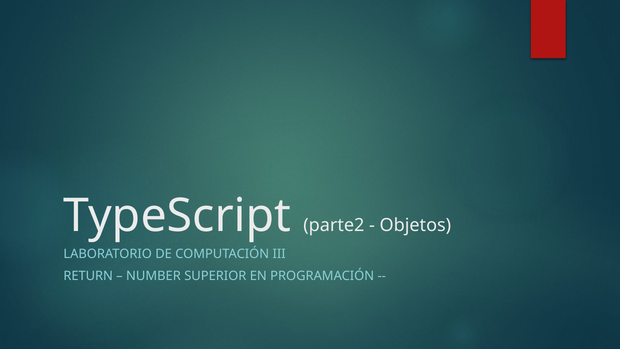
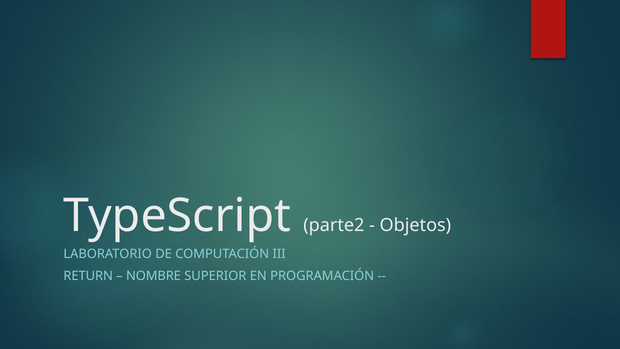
NUMBER: NUMBER -> NOMBRE (154, 276)
